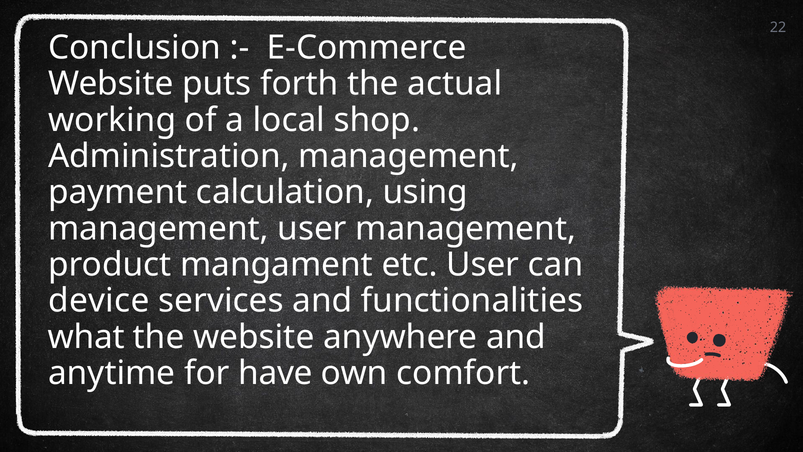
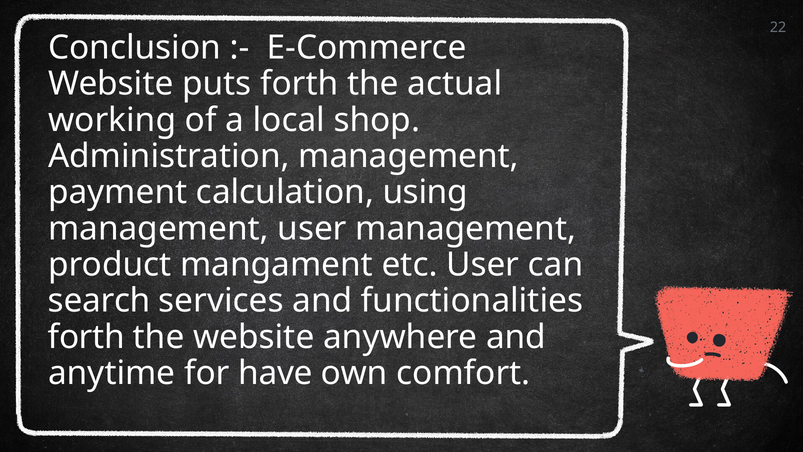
device: device -> search (99, 301)
what: what -> forth (86, 337)
